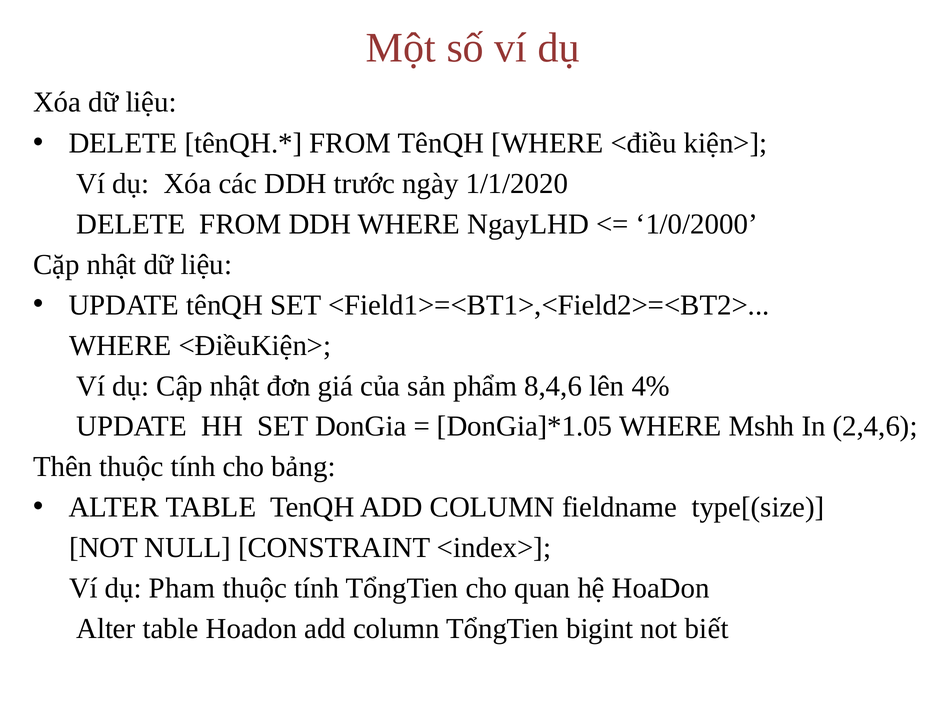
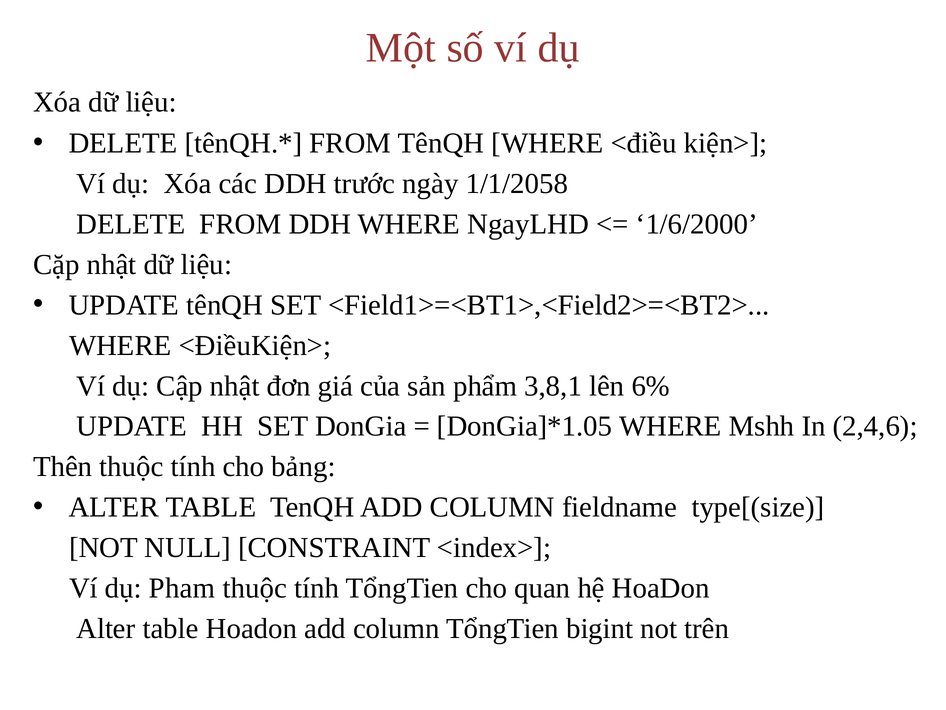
1/1/2020: 1/1/2020 -> 1/1/2058 (517, 183)
1/0/2000: 1/0/2000 -> 1/6/2000 (697, 224)
8,4,6: 8,4,6 -> 3,8,1 (553, 386)
4%: 4% -> 6% (651, 386)
biết: biết -> trên (707, 628)
